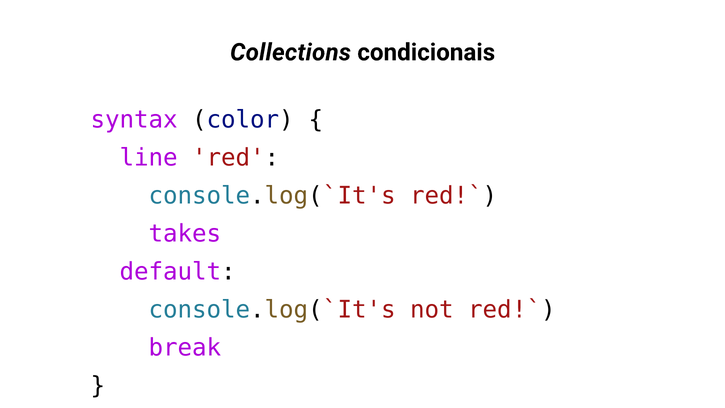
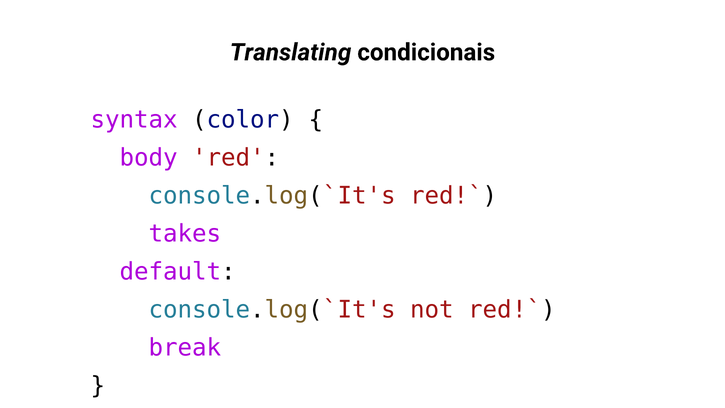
Collections: Collections -> Translating (291, 52)
line: line -> body (149, 158)
